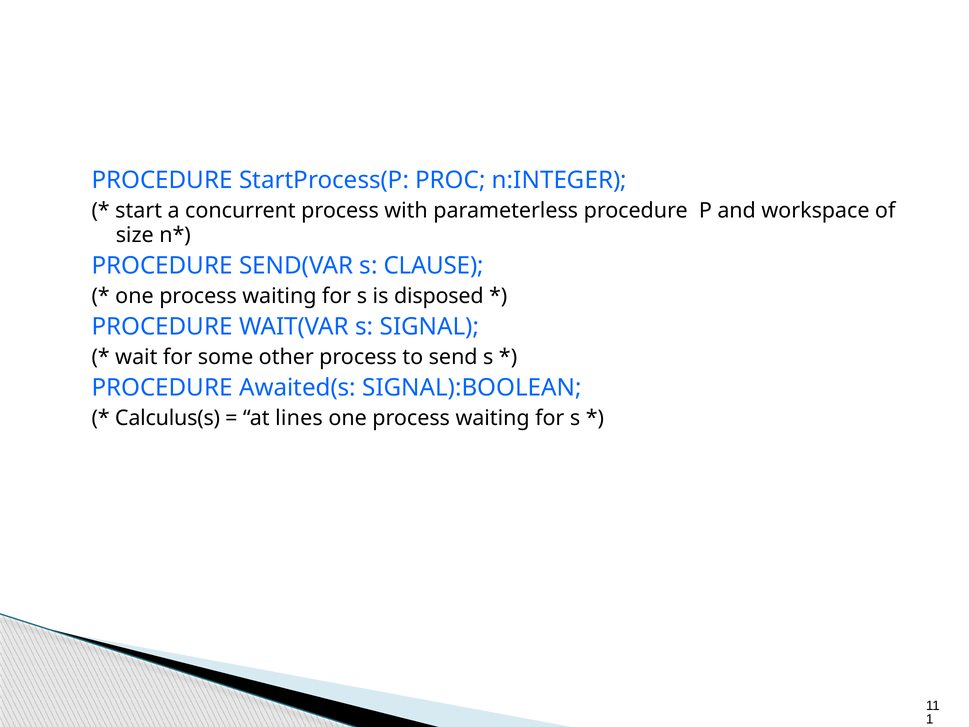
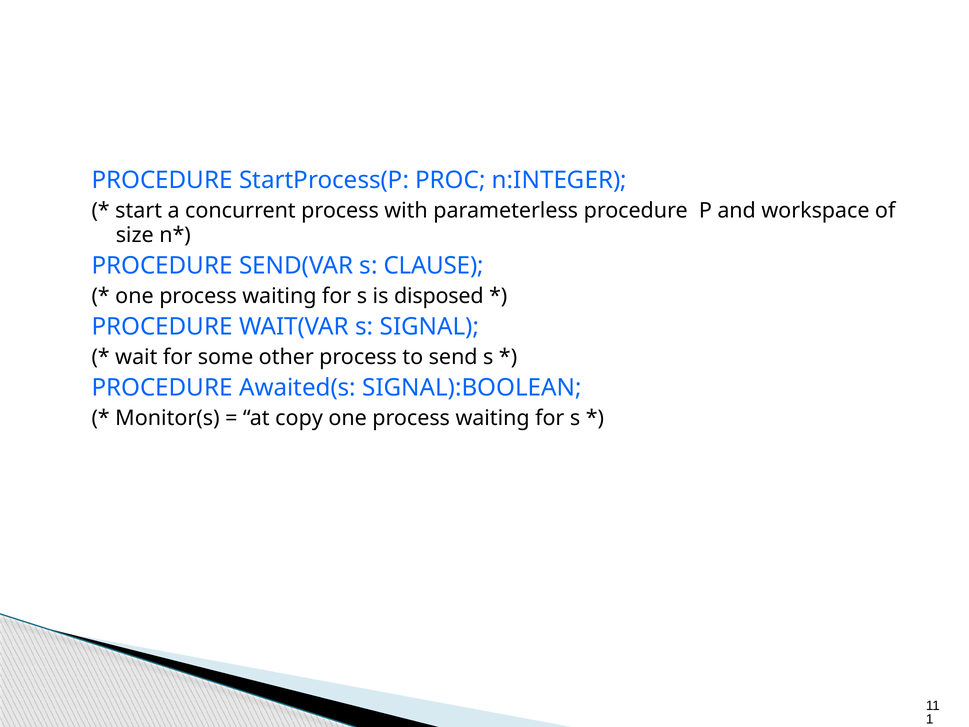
Calculus(s: Calculus(s -> Monitor(s (167, 418)
lines: lines -> copy (299, 418)
